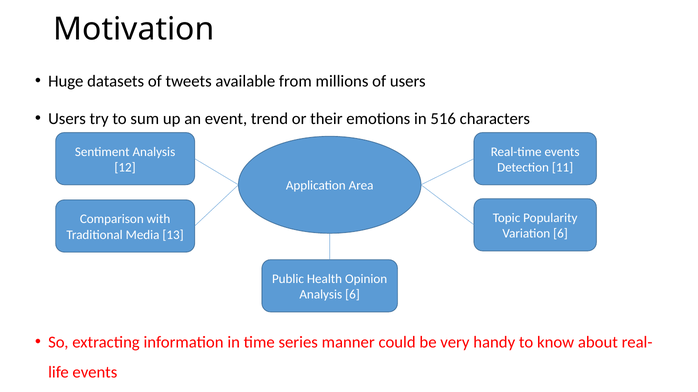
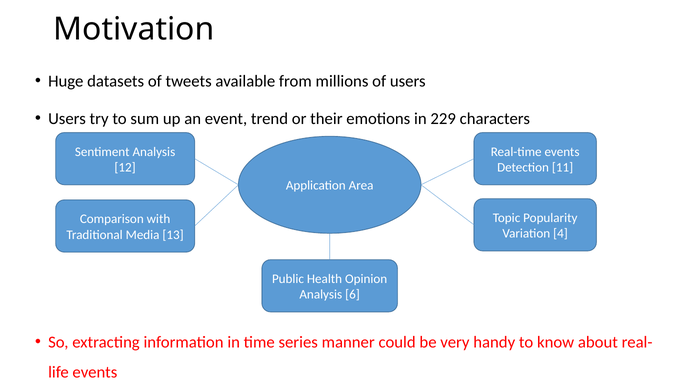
516: 516 -> 229 (443, 119)
Variation 6: 6 -> 4 (560, 234)
